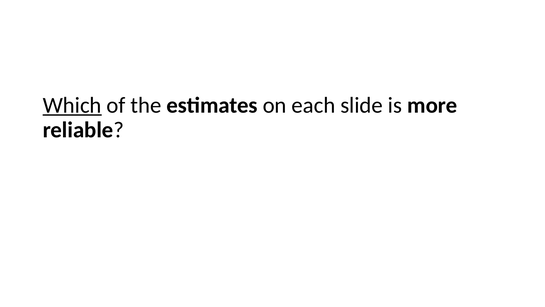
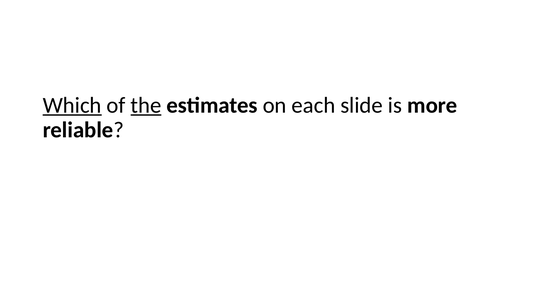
the underline: none -> present (146, 105)
